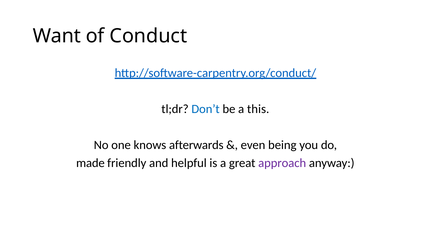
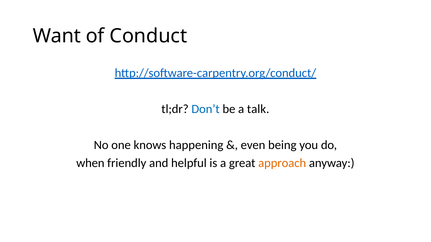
this: this -> talk (258, 109)
afterwards: afterwards -> happening (196, 145)
made: made -> when (90, 163)
approach colour: purple -> orange (282, 163)
